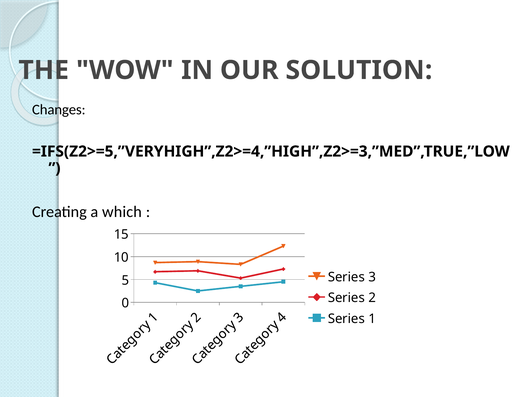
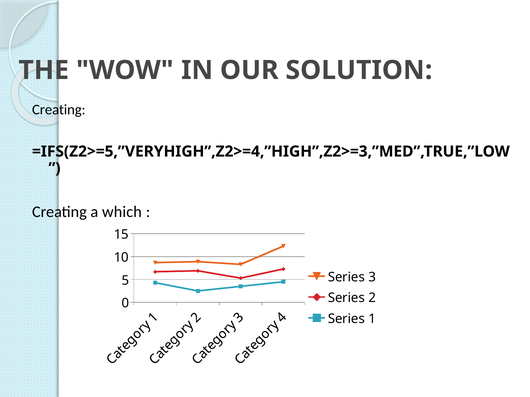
Changes: Changes -> Creating (59, 110)
